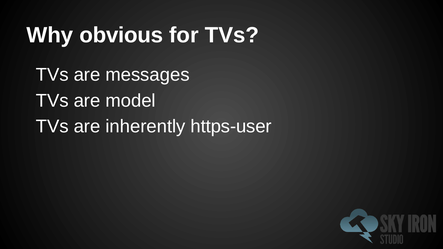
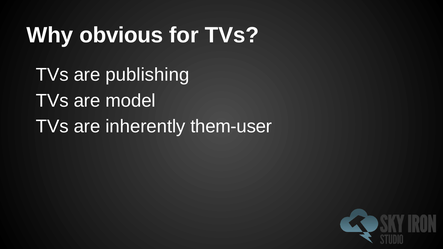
messages: messages -> publishing (147, 75)
https-user: https-user -> them-user (231, 127)
